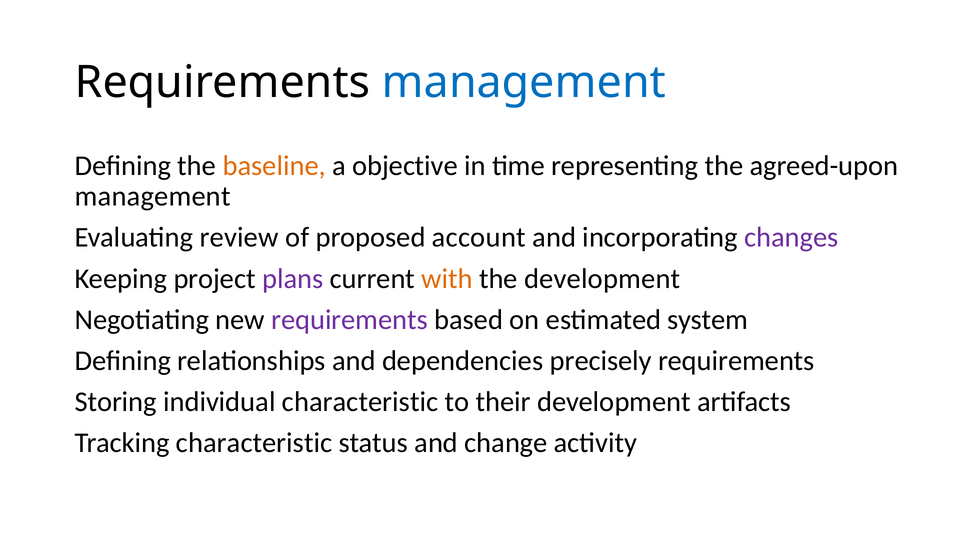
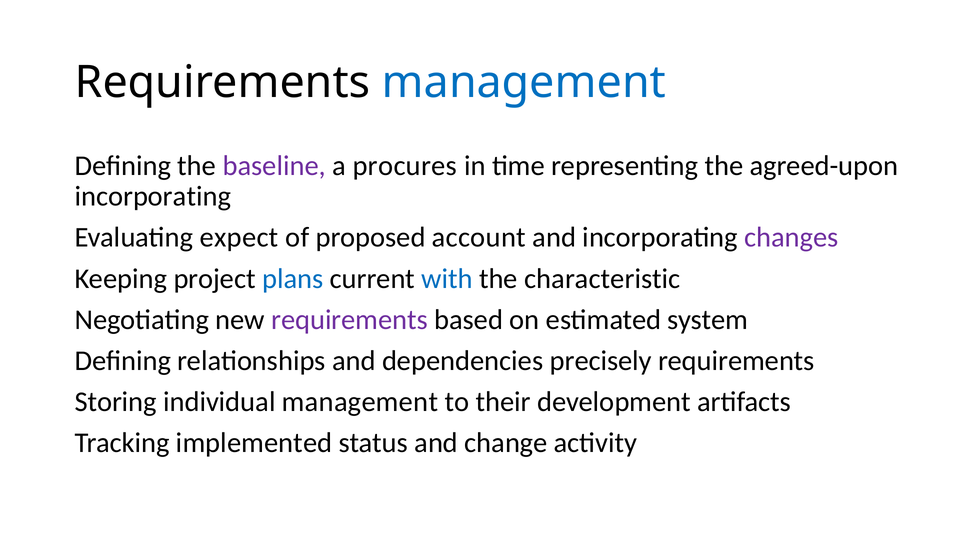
baseline colour: orange -> purple (274, 166)
objective: objective -> procures (405, 166)
management: management -> incorporating (153, 196)
review: review -> expect (239, 237)
plans colour: purple -> blue (293, 278)
with colour: orange -> blue (447, 278)
the development: development -> characteristic (602, 278)
individual characteristic: characteristic -> management (360, 402)
Tracking characteristic: characteristic -> implemented (254, 443)
